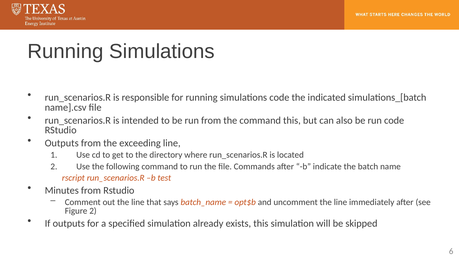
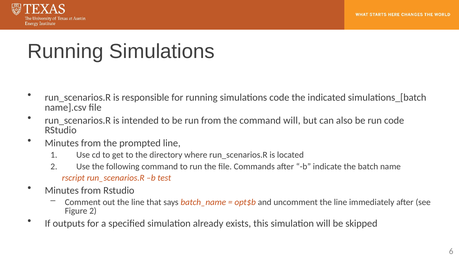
command this: this -> will (292, 120)
Outputs: Outputs -> Minutes (62, 143)
exceeding: exceeding -> prompted (140, 143)
